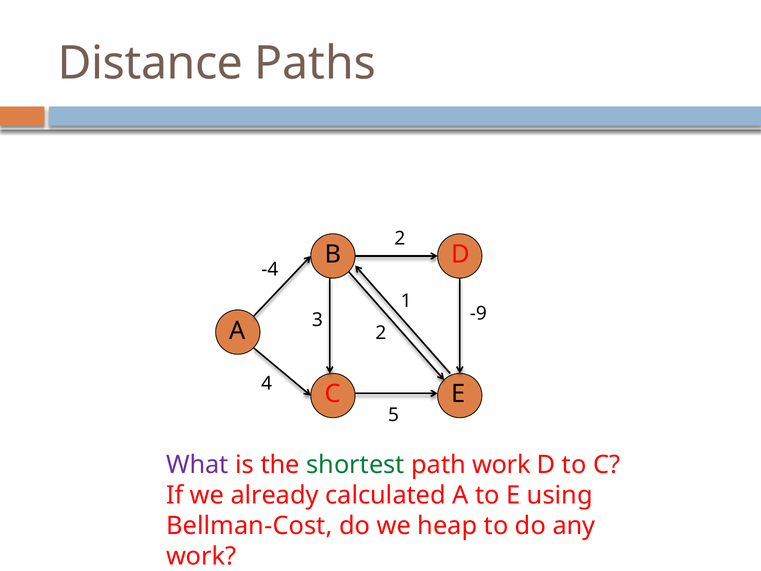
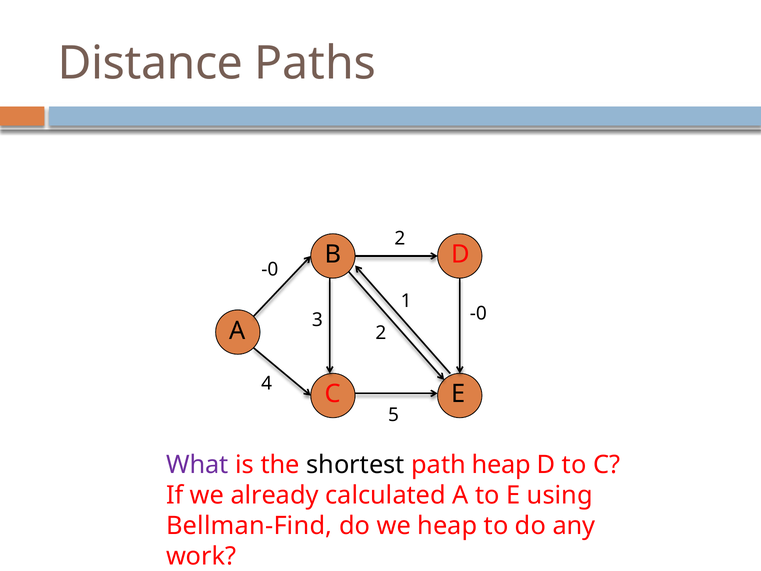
-4: -4 -> -0 (270, 269)
-9: -9 -> -0 (478, 314)
shortest colour: green -> black (355, 465)
path work: work -> heap (501, 465)
Bellman-Cost: Bellman-Cost -> Bellman-Find (249, 526)
